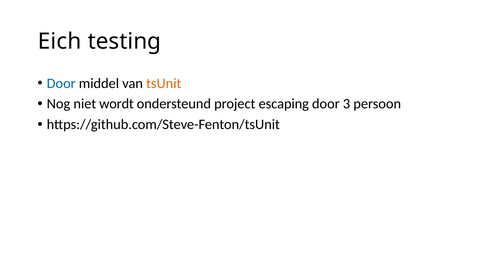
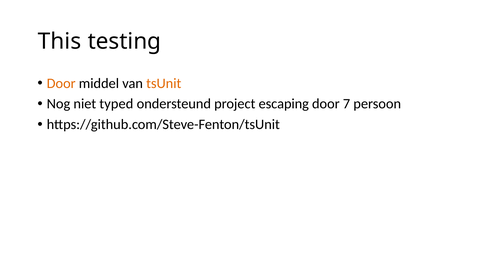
Eich: Eich -> This (60, 41)
Door colour: blue -> orange (61, 83)
wordt: wordt -> typed (116, 104)
3: 3 -> 7 (347, 104)
